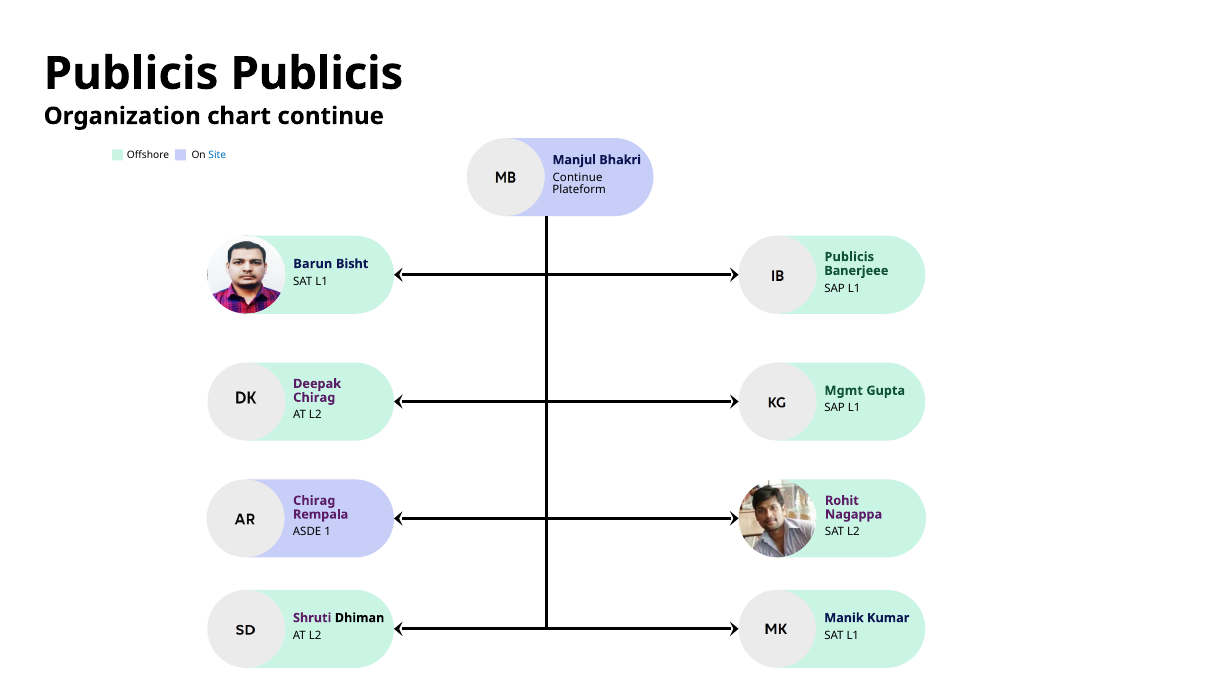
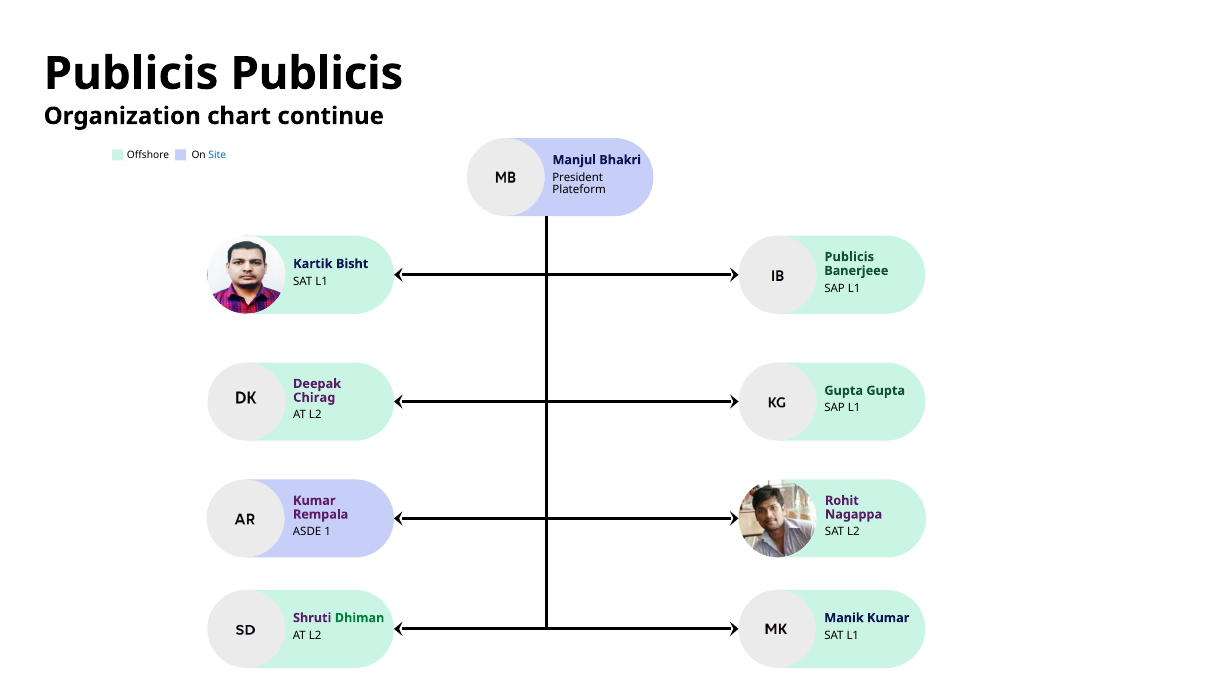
Continue: Continue -> President (578, 177)
Barun: Barun -> Kartik (313, 264)
Mgmt: Mgmt -> Gupta (844, 390)
Chirag: Chirag -> Kumar (314, 500)
Dhiman colour: black -> green (360, 617)
